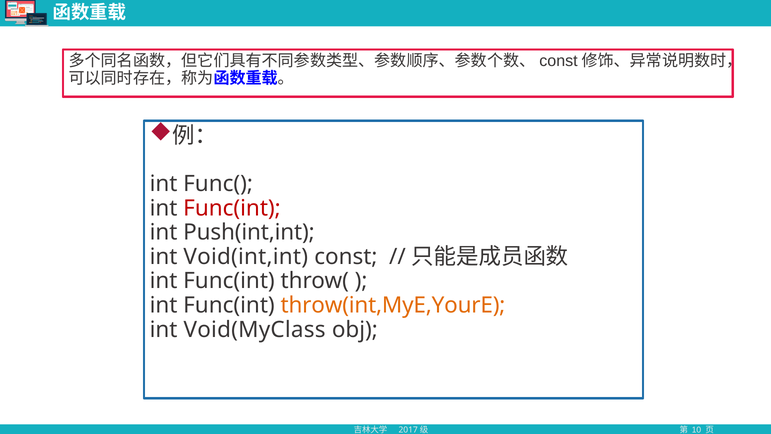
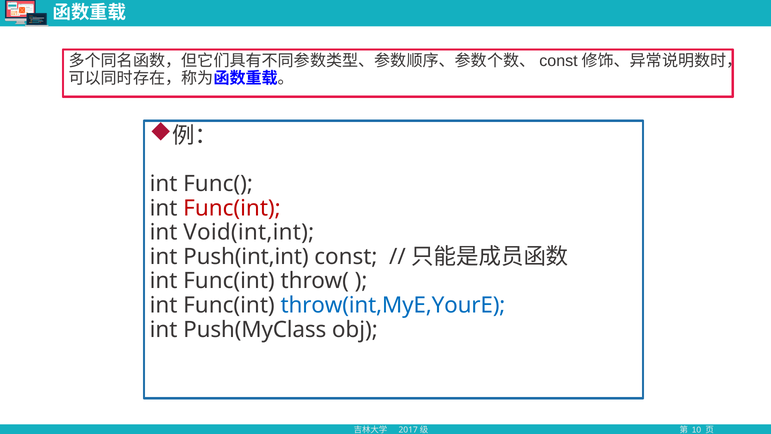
Push(int,int: Push(int,int -> Void(int,int (249, 232)
Void(int,int: Void(int,int -> Push(int,int (246, 257)
throw(int,MyE,YourE colour: orange -> blue (393, 305)
Void(MyClass: Void(MyClass -> Push(MyClass (255, 329)
